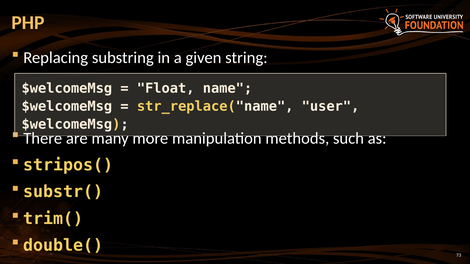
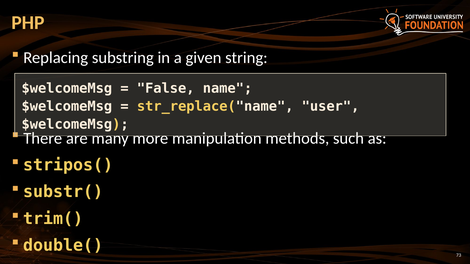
Float: Float -> False (166, 88)
